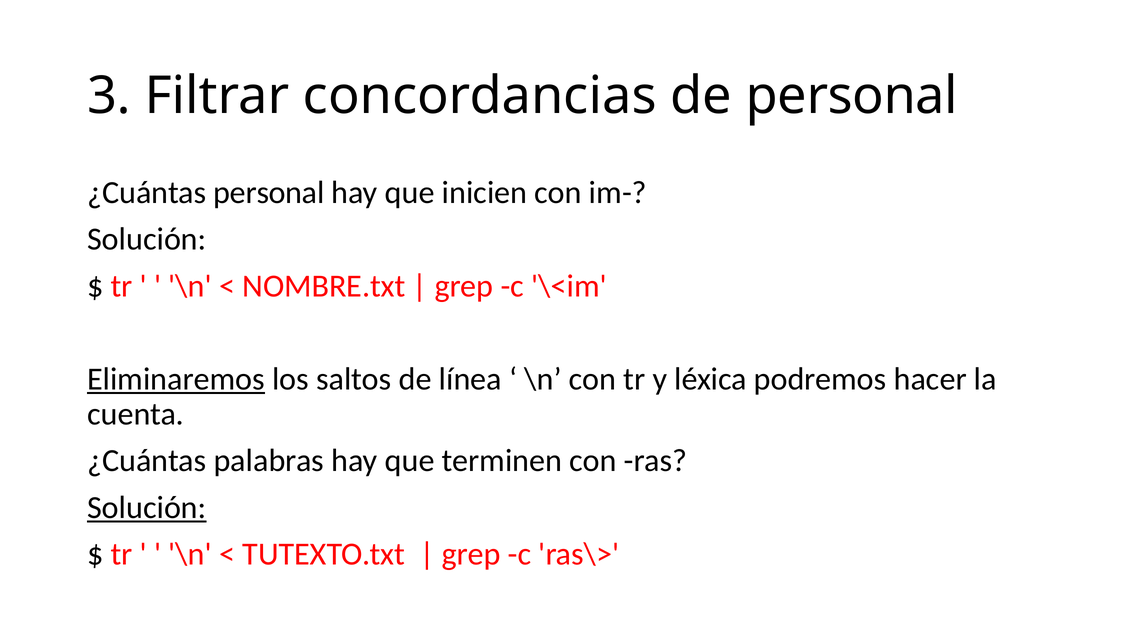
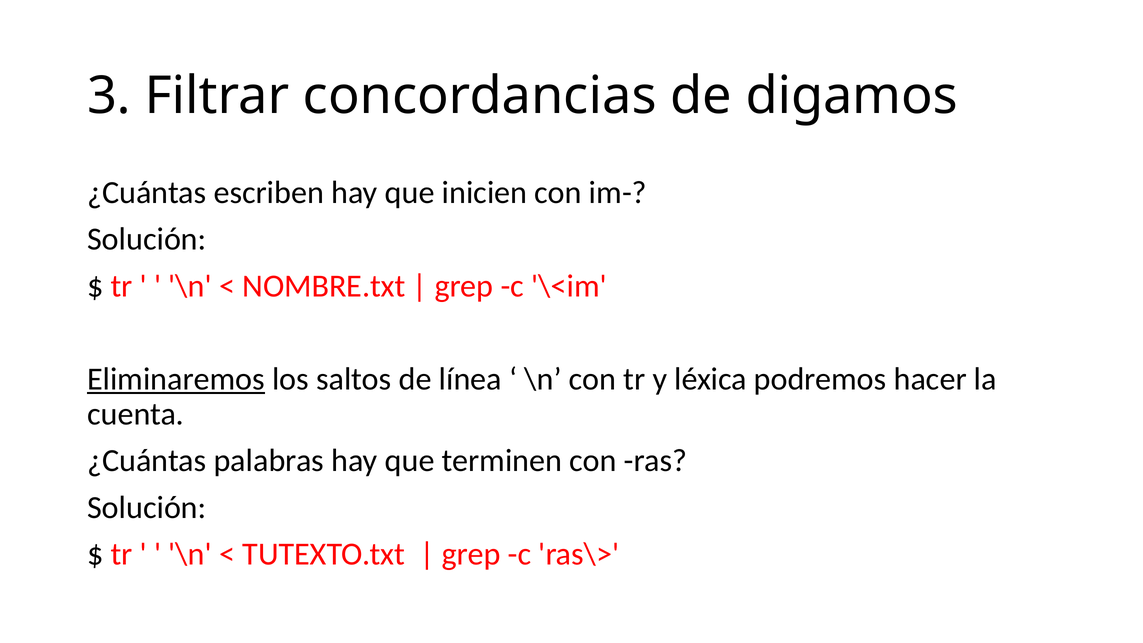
de personal: personal -> digamos (852, 96)
¿Cuántas personal: personal -> escriben (269, 193)
Solución underline: present -> none (147, 507)
